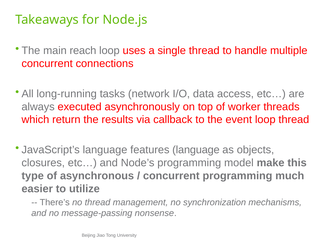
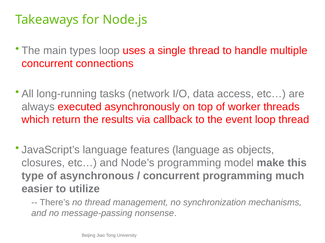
reach: reach -> types (83, 51)
